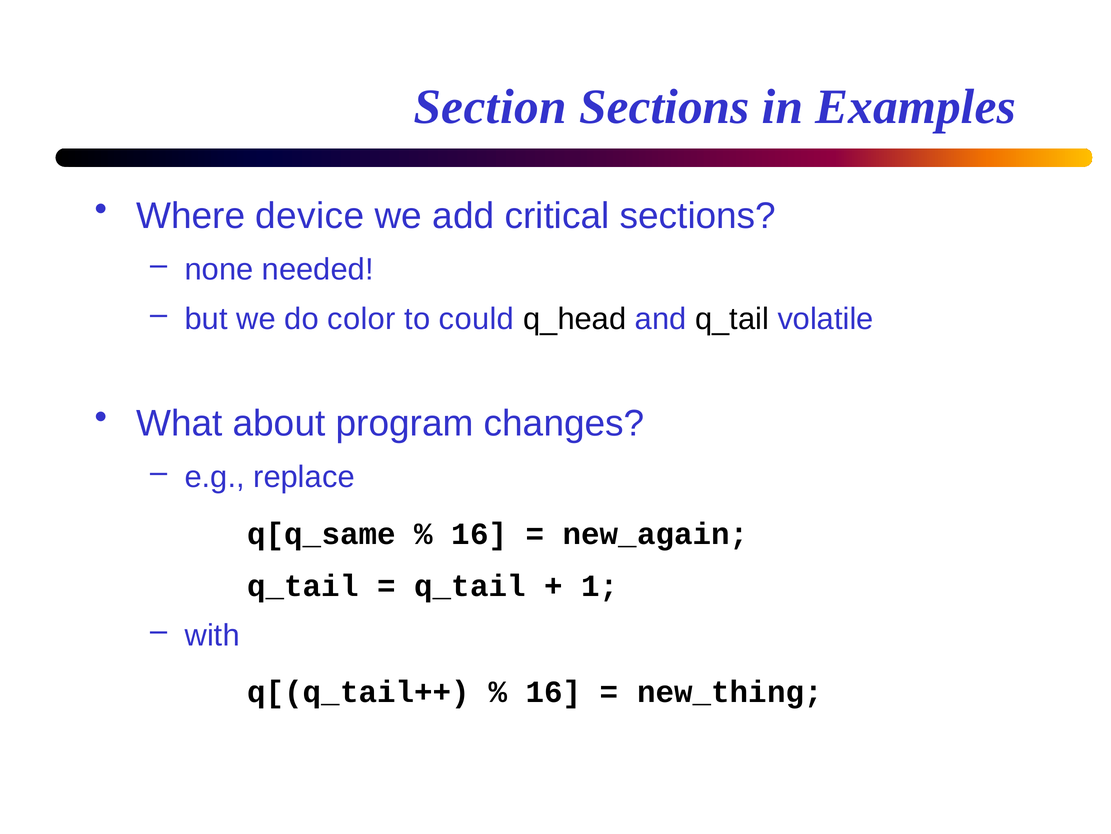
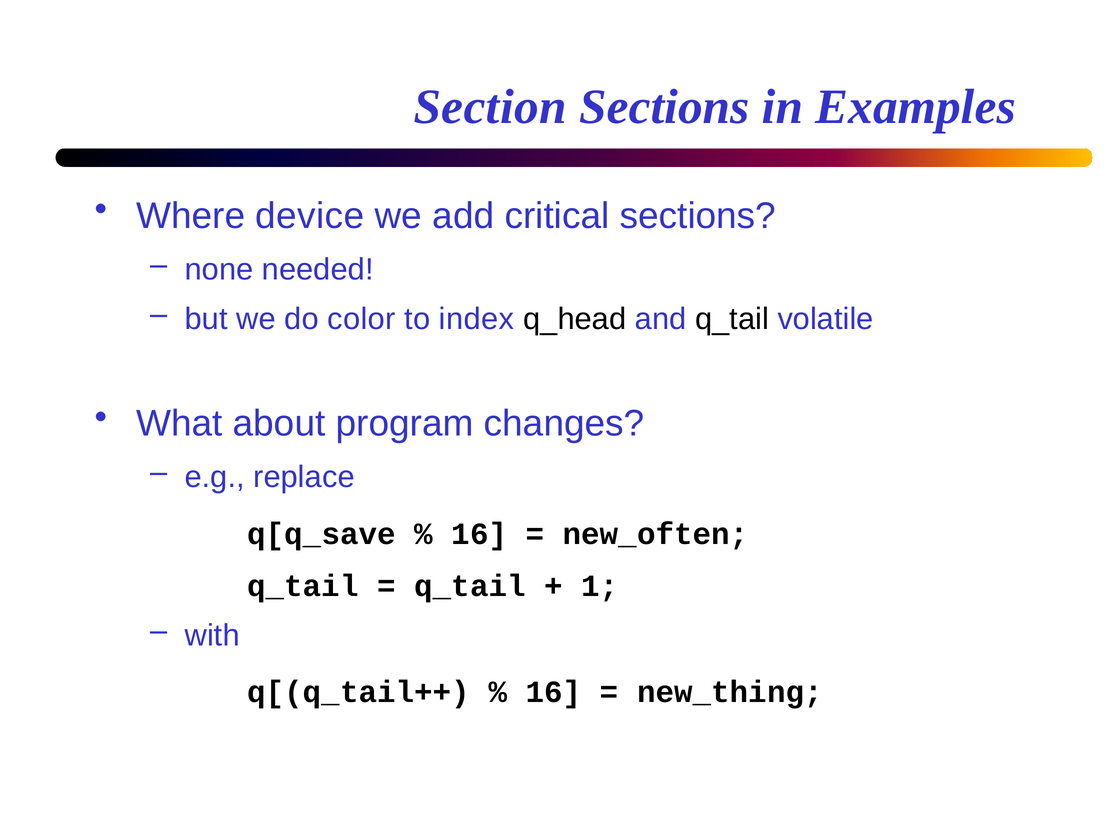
could: could -> index (476, 319)
q[q_same: q[q_same -> q[q_save (322, 534)
new_again: new_again -> new_often (656, 534)
